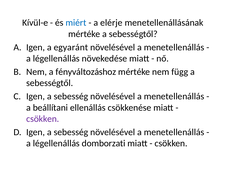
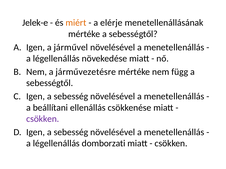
Kívül-e: Kívül-e -> Jelek-e (35, 23)
miért colour: blue -> orange (76, 23)
egyaránt: egyaránt -> járművel (71, 47)
fényváltozáshoz: fényváltozáshoz -> járművezetésre (86, 72)
